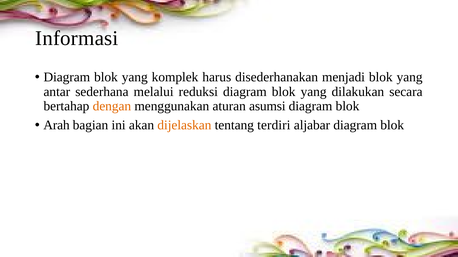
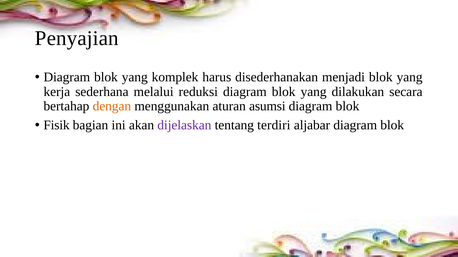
Informasi: Informasi -> Penyajian (77, 38)
antar: antar -> kerja (57, 92)
Arah: Arah -> Fisik (57, 125)
dijelaskan colour: orange -> purple (184, 125)
